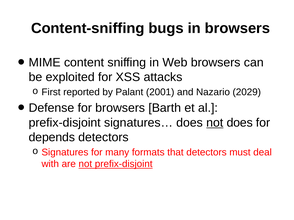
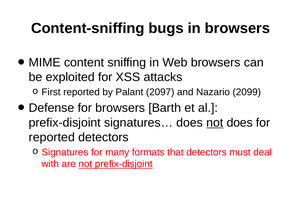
2001: 2001 -> 2097 (160, 92)
2029: 2029 -> 2099 (247, 92)
depends: depends -> reported (52, 138)
